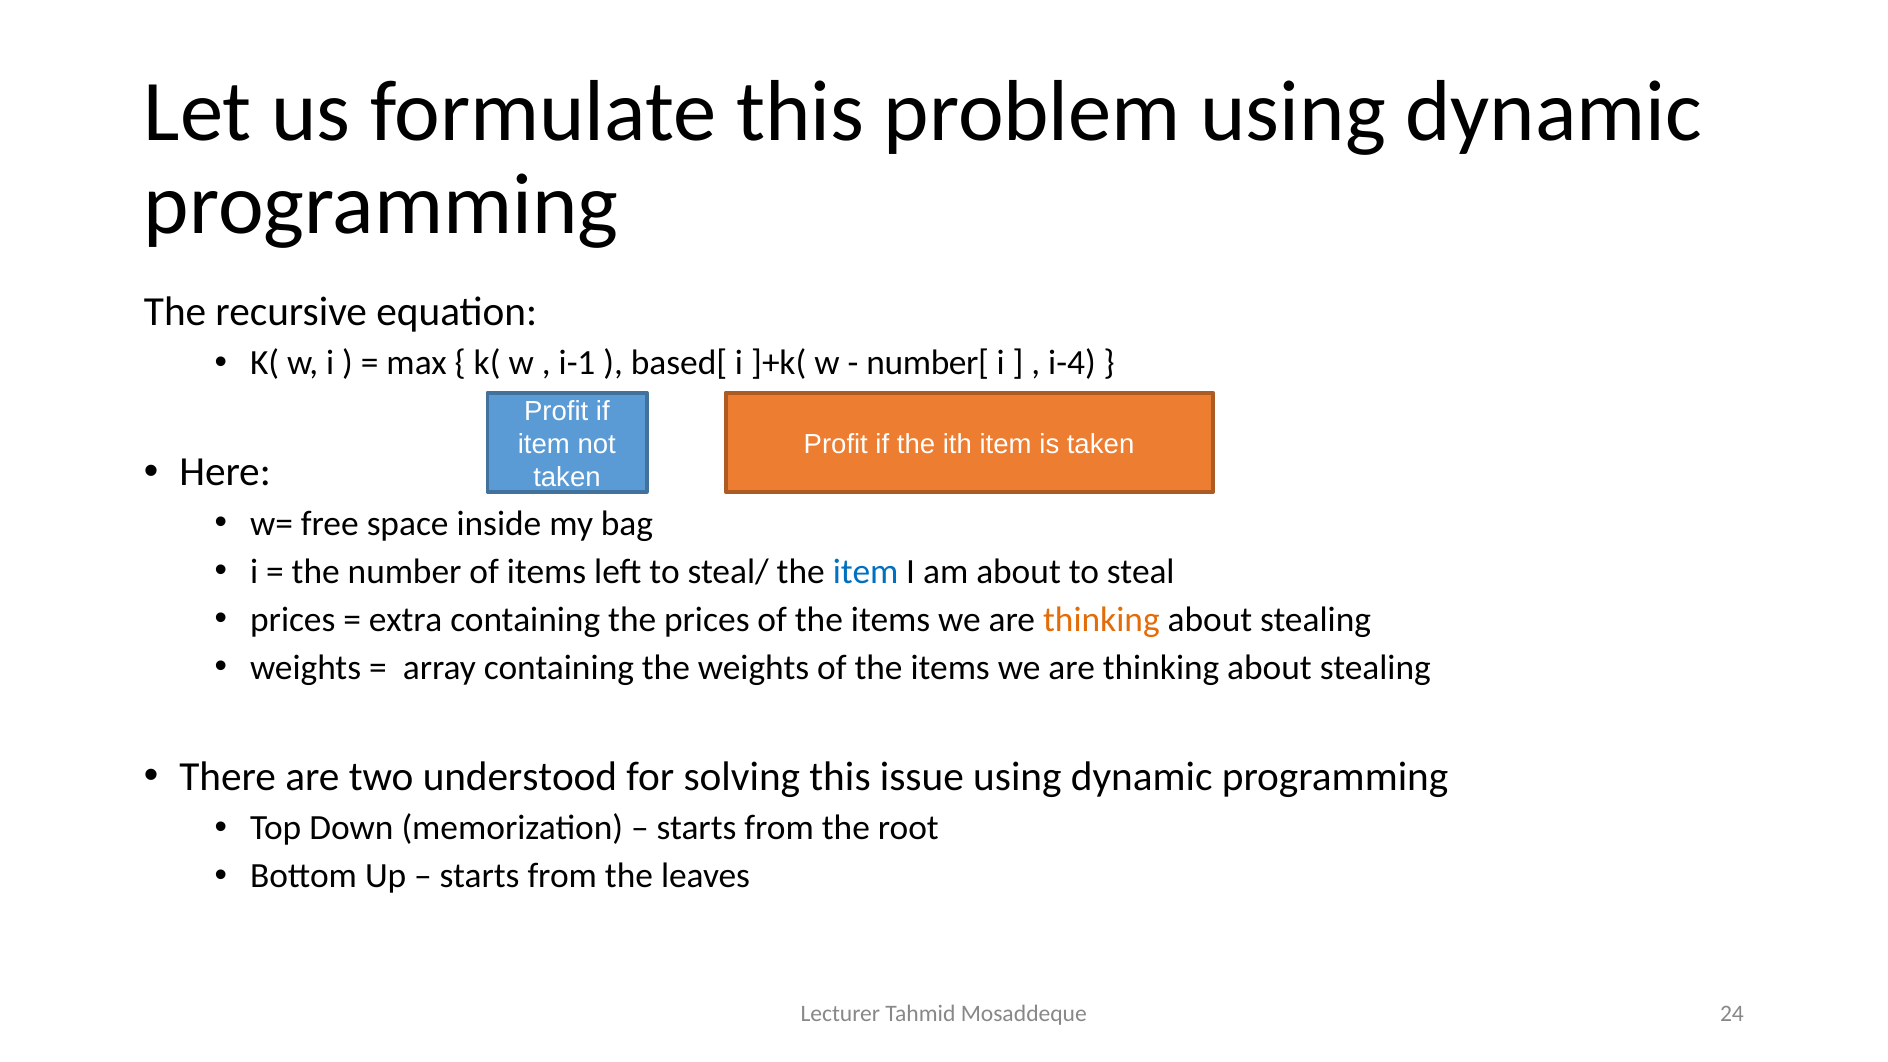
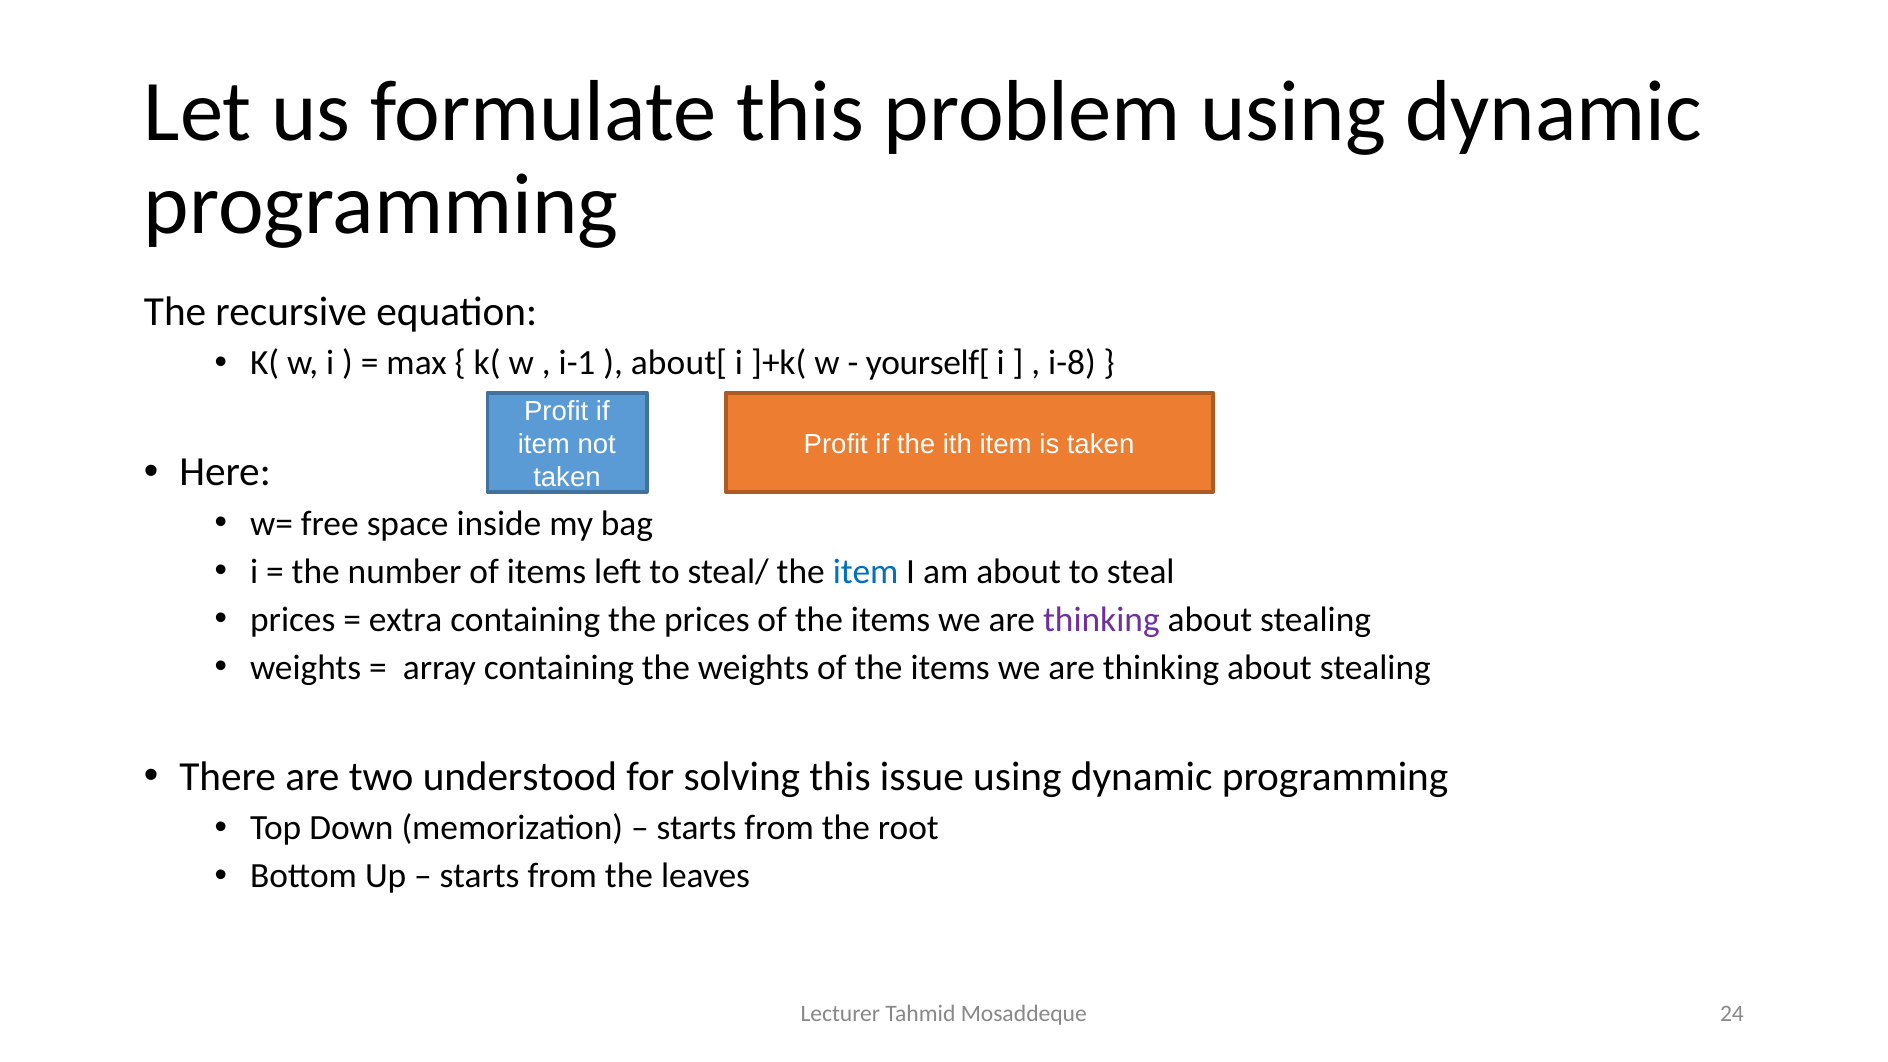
based[: based[ -> about[ (679, 363)
number[: number[ -> yourself[ (928, 363)
i-4: i-4 -> i-8 (1072, 363)
thinking colour: orange -> purple (1101, 620)
